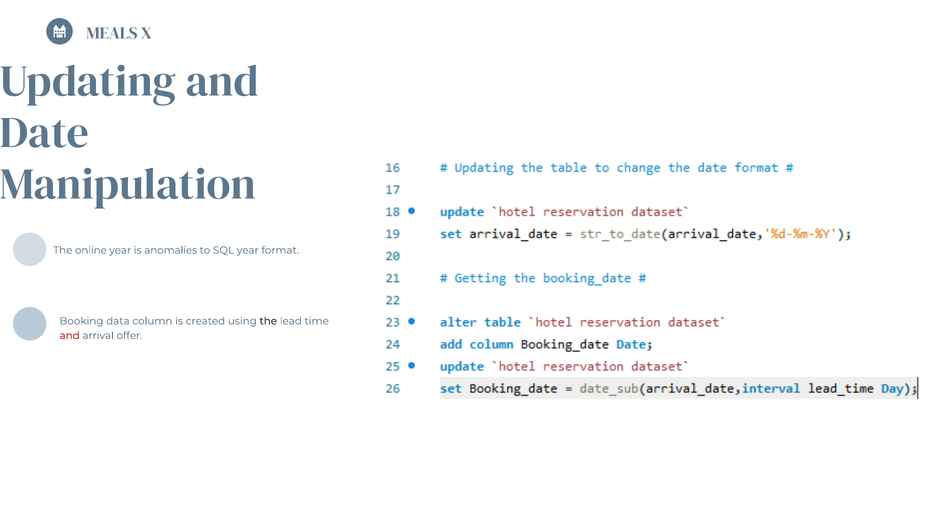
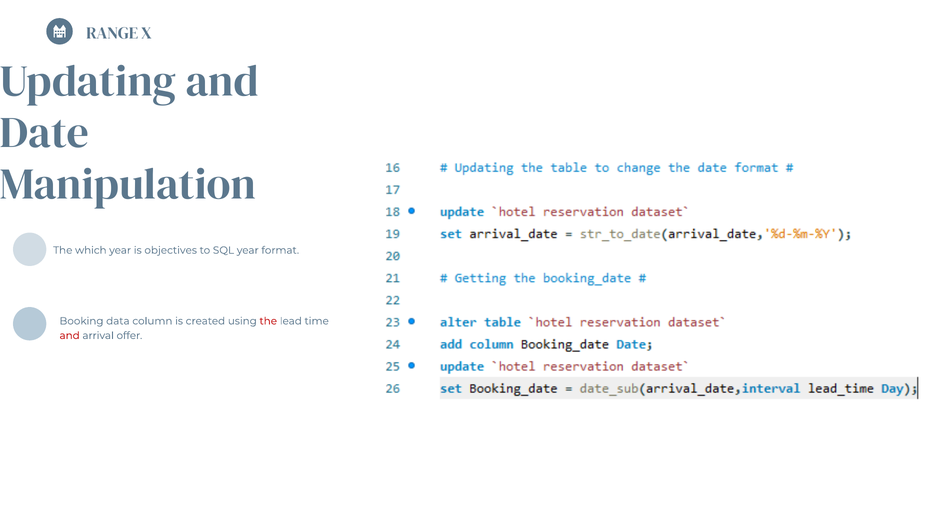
MEALS: MEALS -> RANGE (112, 33)
online: online -> which (91, 250)
anomalies: anomalies -> objectives (171, 250)
the colour: black -> red (268, 321)
